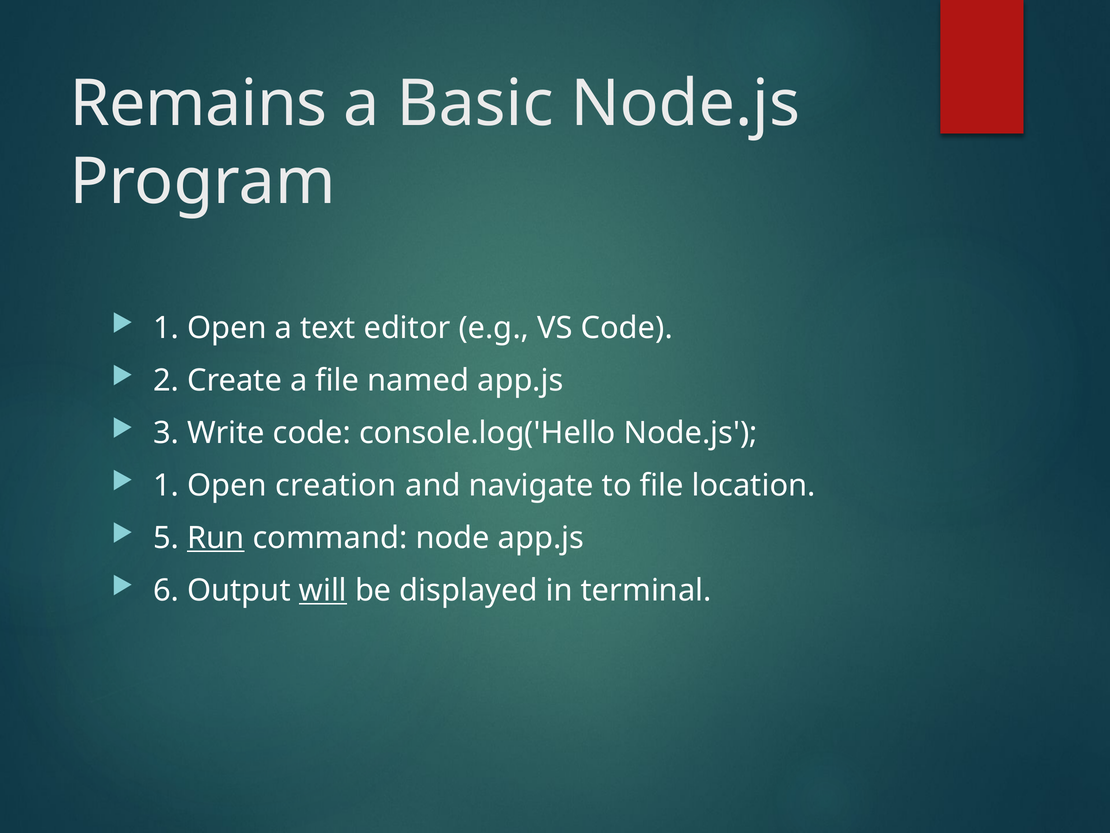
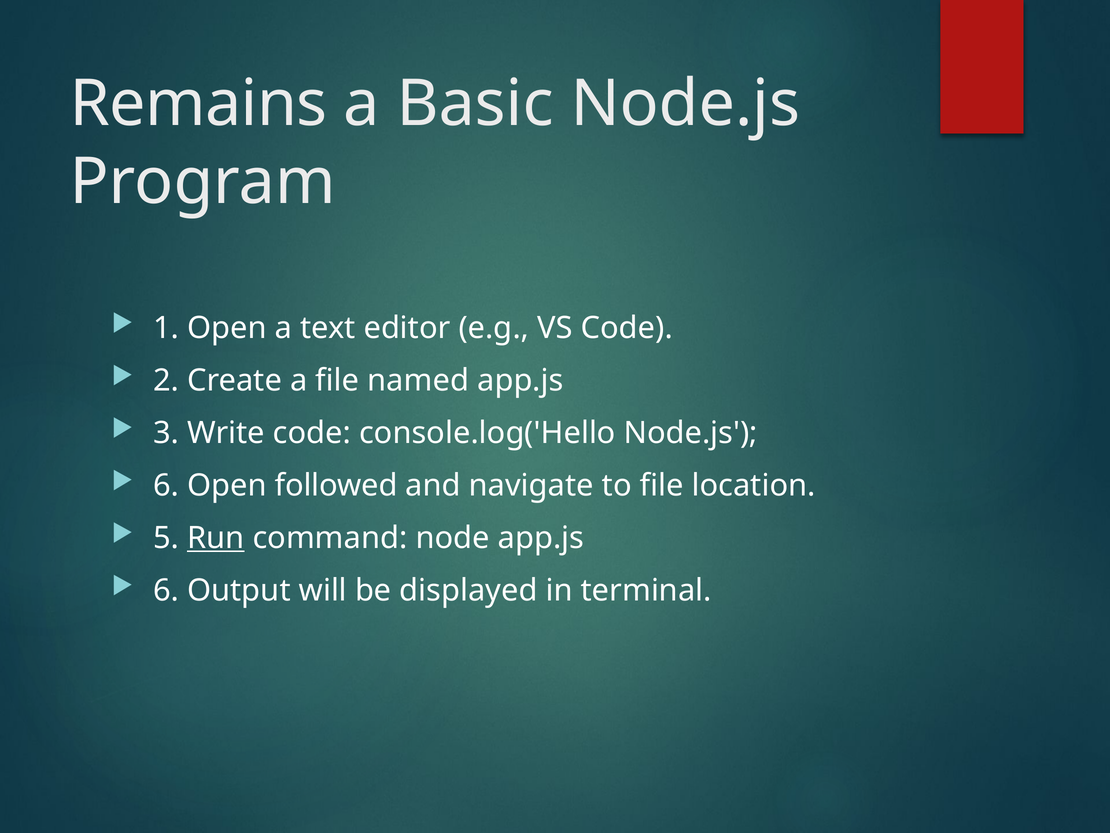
1: 1 -> 6 (166, 485)
creation: creation -> followed (336, 485)
will underline: present -> none (323, 590)
